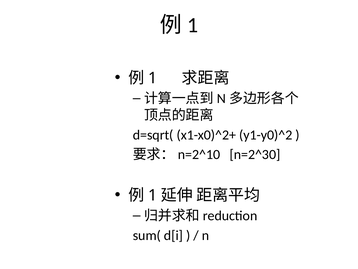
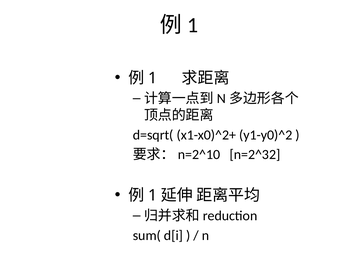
n=2^30: n=2^30 -> n=2^32 (255, 154)
